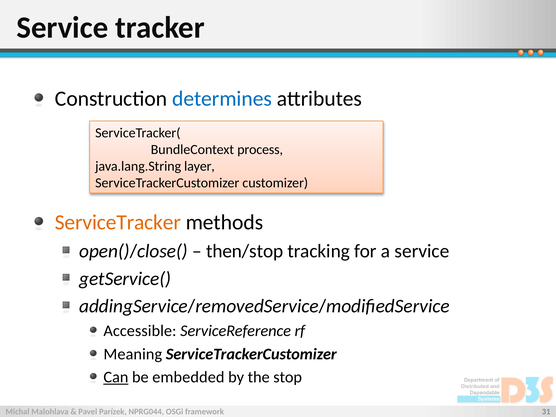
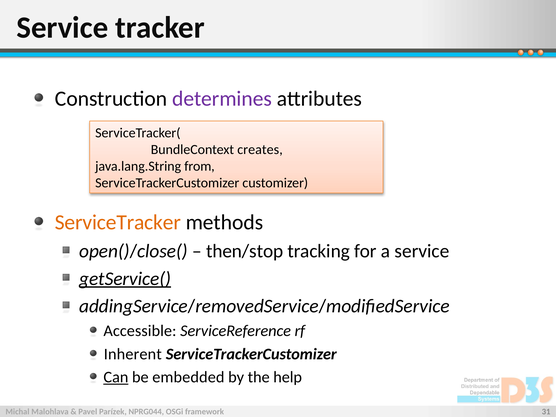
determines colour: blue -> purple (222, 99)
process: process -> creates (260, 150)
layer: layer -> from (199, 166)
getService( underline: none -> present (125, 279)
Meaning: Meaning -> Inherent (133, 354)
stop: stop -> help (288, 377)
